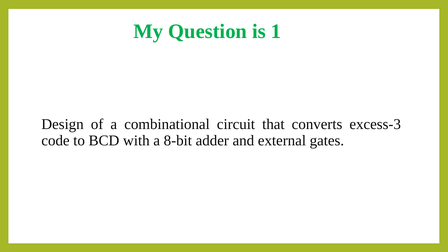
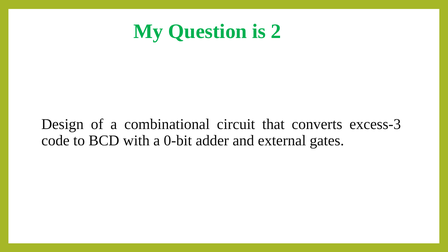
1: 1 -> 2 (276, 31)
8-bit: 8-bit -> 0-bit (178, 140)
